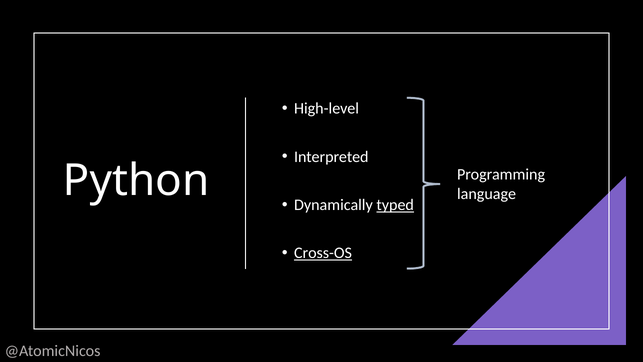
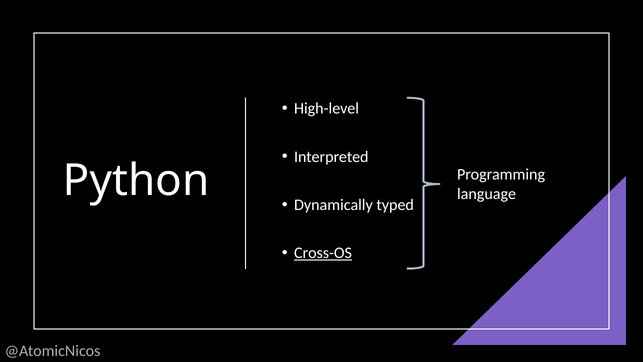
typed underline: present -> none (395, 205)
